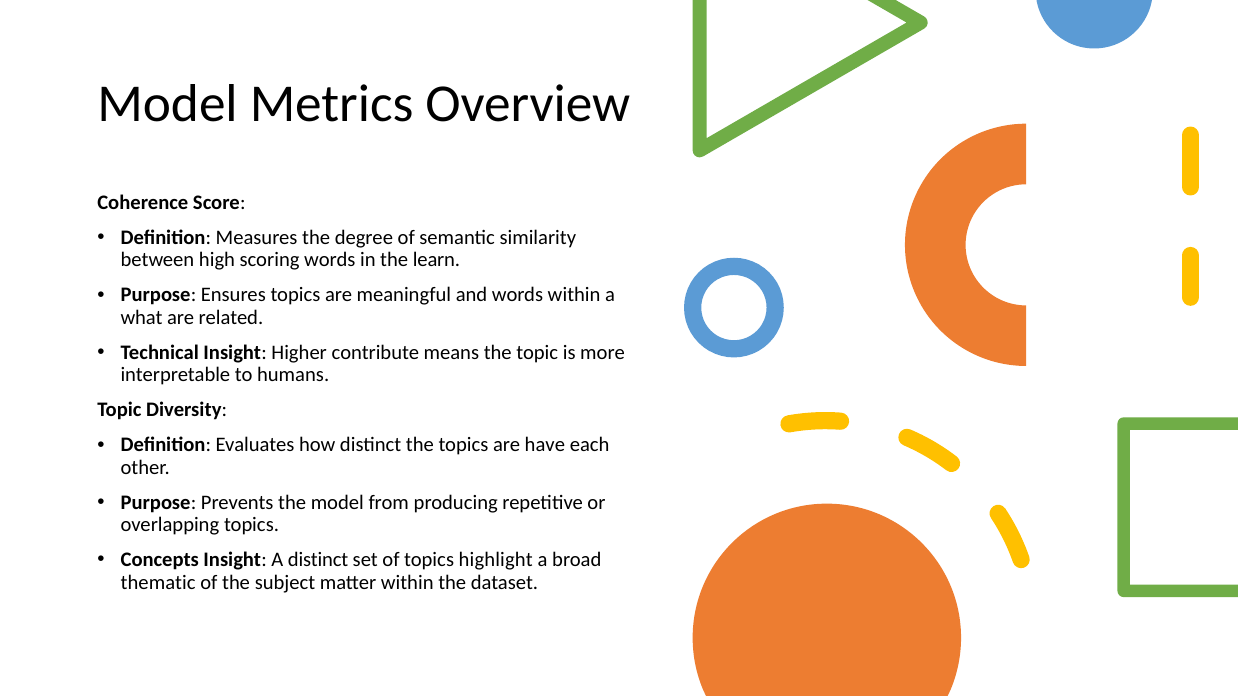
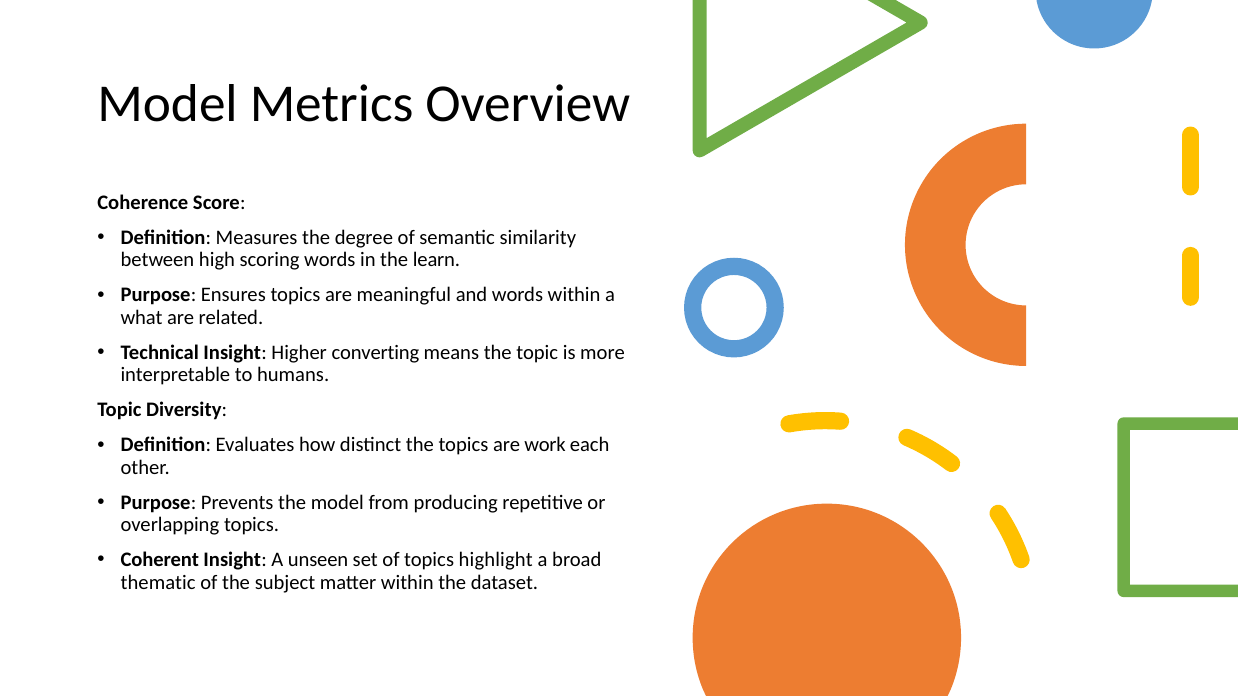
contribute: contribute -> converting (375, 353)
have: have -> work (545, 445)
Concepts: Concepts -> Coherent (160, 560)
A distinct: distinct -> unseen (318, 560)
